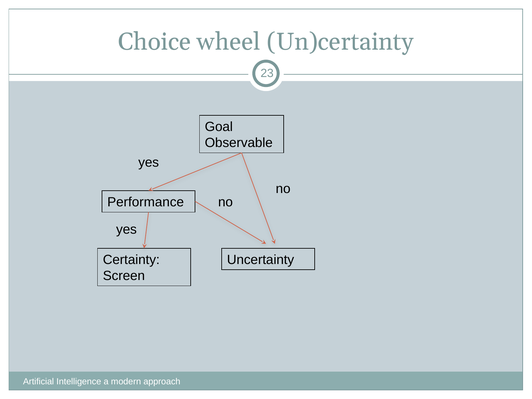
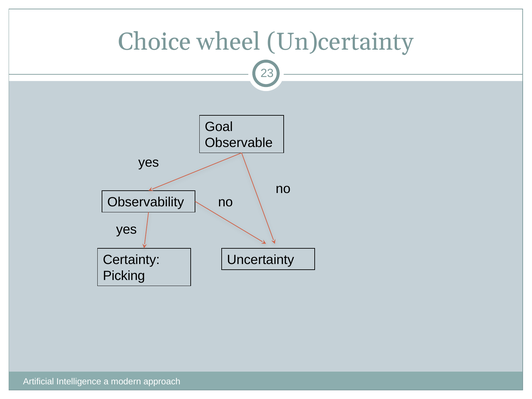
Performance: Performance -> Observability (146, 202)
Screen: Screen -> Picking (124, 276)
